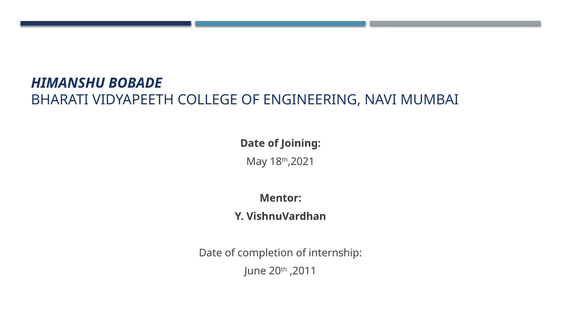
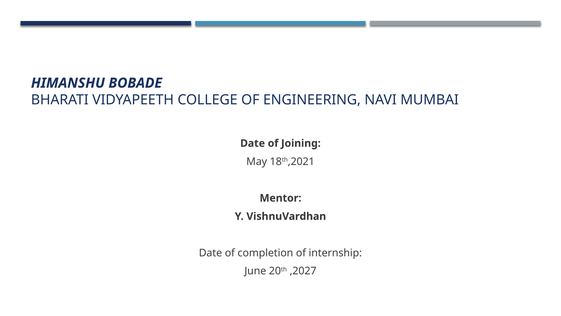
,2011: ,2011 -> ,2027 (303, 271)
